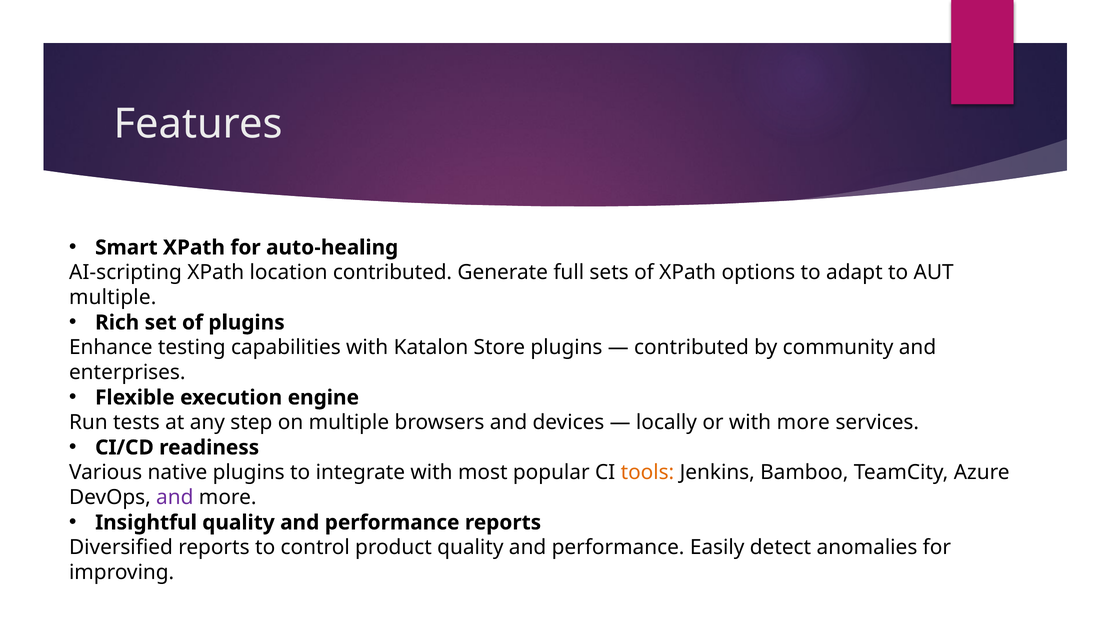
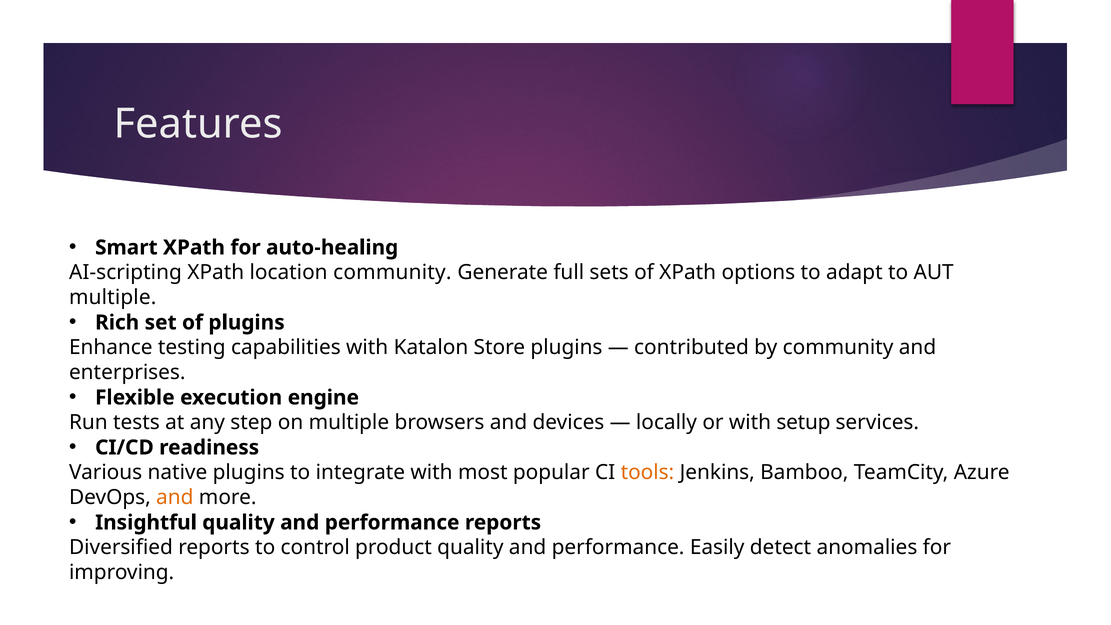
location contributed: contributed -> community (392, 273)
with more: more -> setup (803, 423)
and colour: purple -> orange (175, 497)
